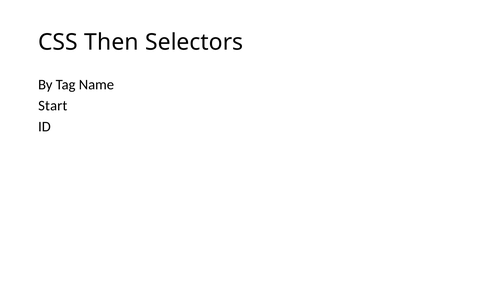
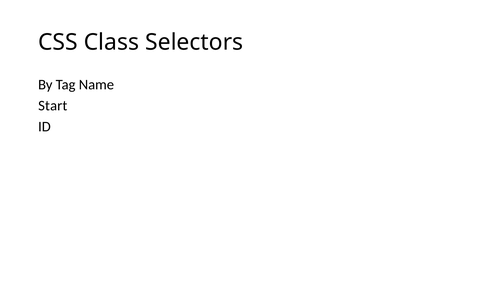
Then: Then -> Class (111, 42)
